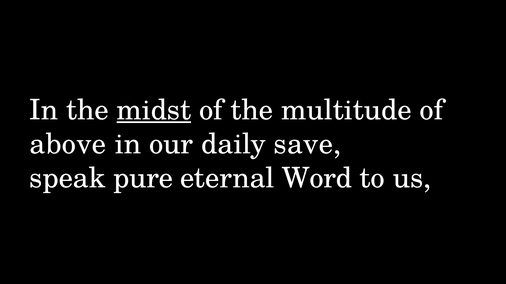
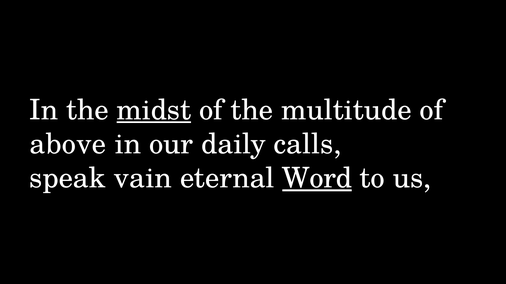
save: save -> calls (307, 144)
pure: pure -> vain (143, 179)
Word underline: none -> present (317, 179)
